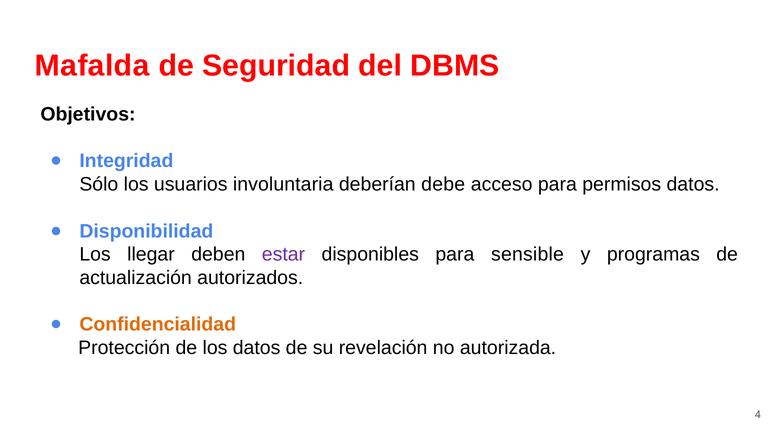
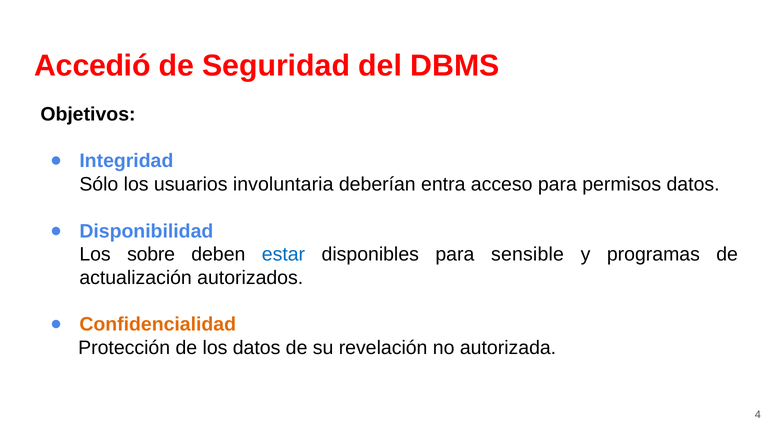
Mafalda: Mafalda -> Accedió (92, 66)
debe: debe -> entra (443, 184)
llegar: llegar -> sobre (151, 255)
estar colour: purple -> blue (283, 255)
